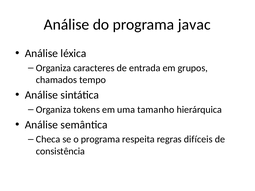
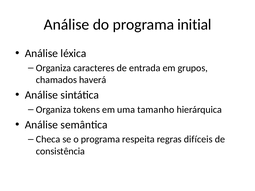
javac: javac -> initial (194, 25)
tempo: tempo -> haverá (93, 80)
